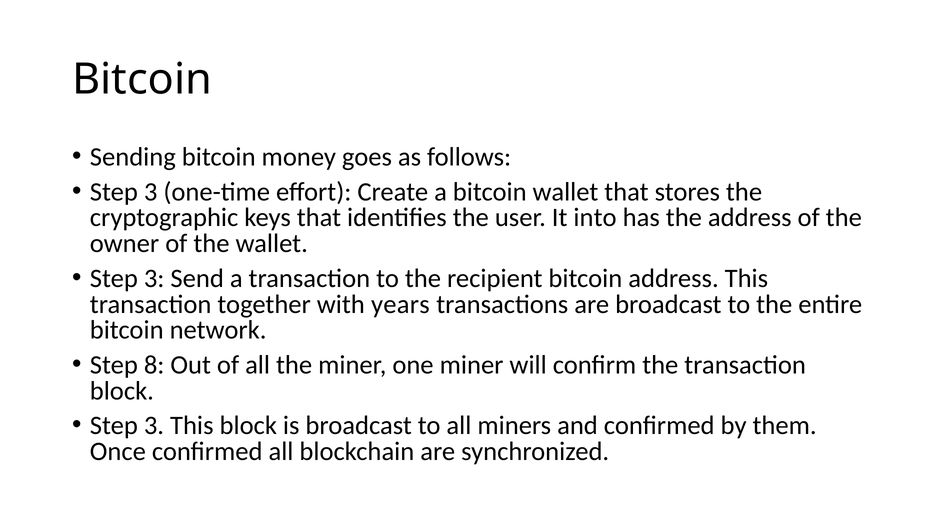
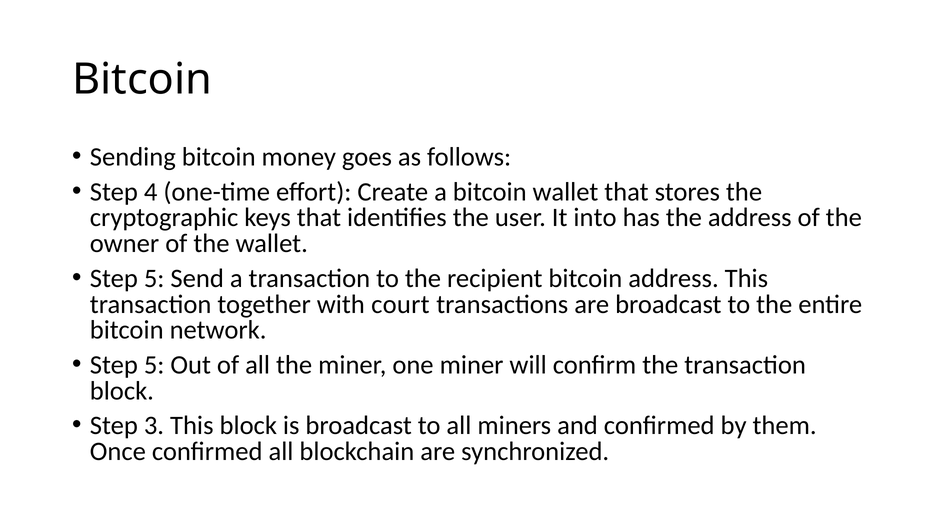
3: 3 -> 4 (151, 192)
3: 3 -> 5 (154, 278)
years: years -> court (400, 304)
8: 8 -> 5 (154, 365)
